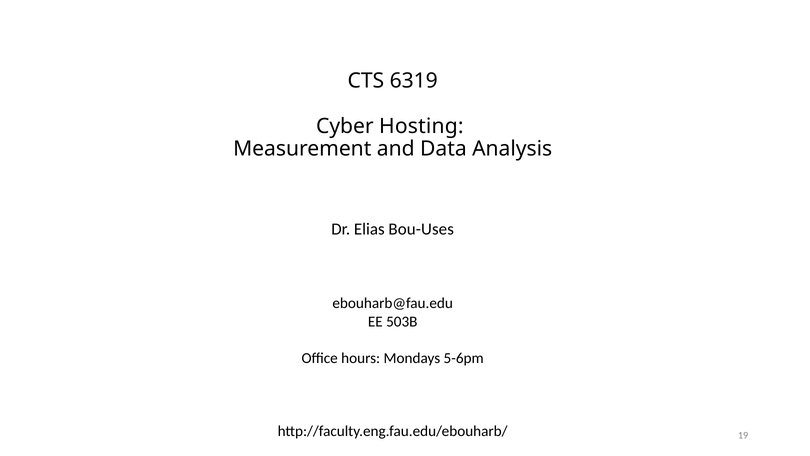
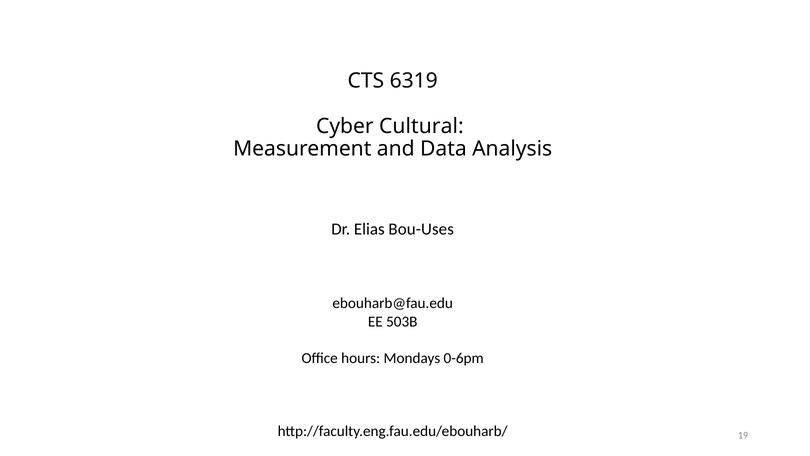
Hosting: Hosting -> Cultural (421, 126)
5-6pm: 5-6pm -> 0-6pm (464, 358)
